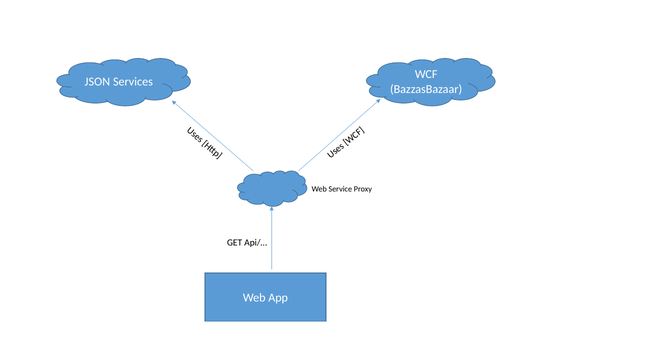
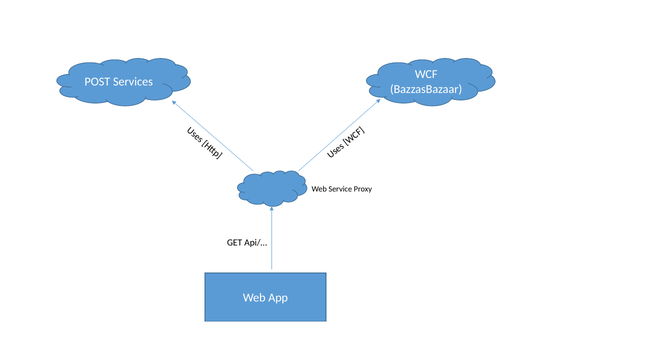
JSON: JSON -> POST (97, 82)
